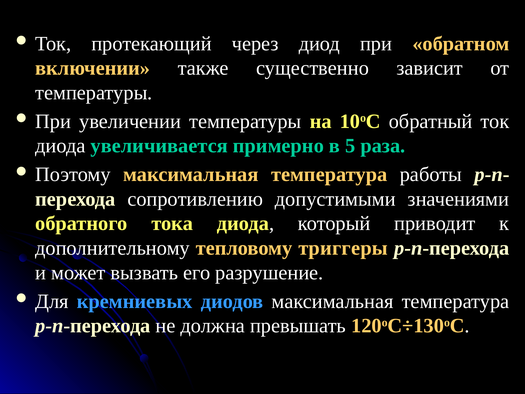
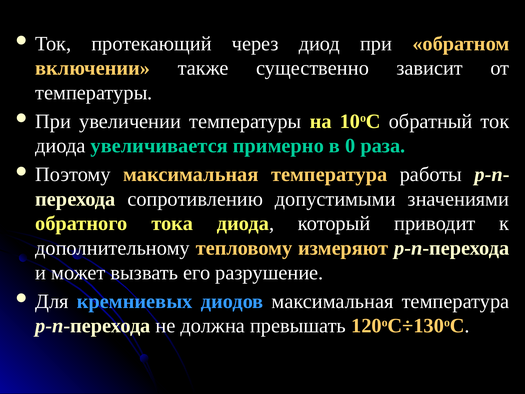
5: 5 -> 0 (350, 146)
триггеры: триггеры -> измеряют (343, 248)
